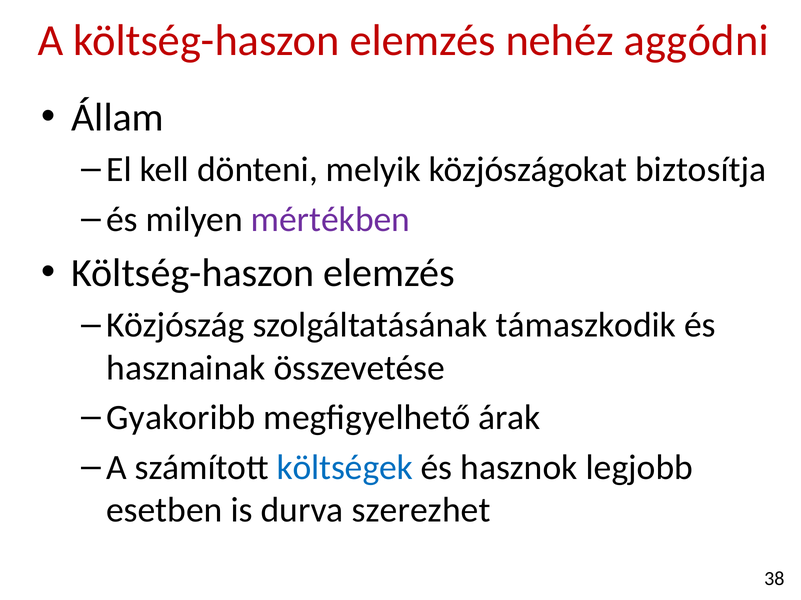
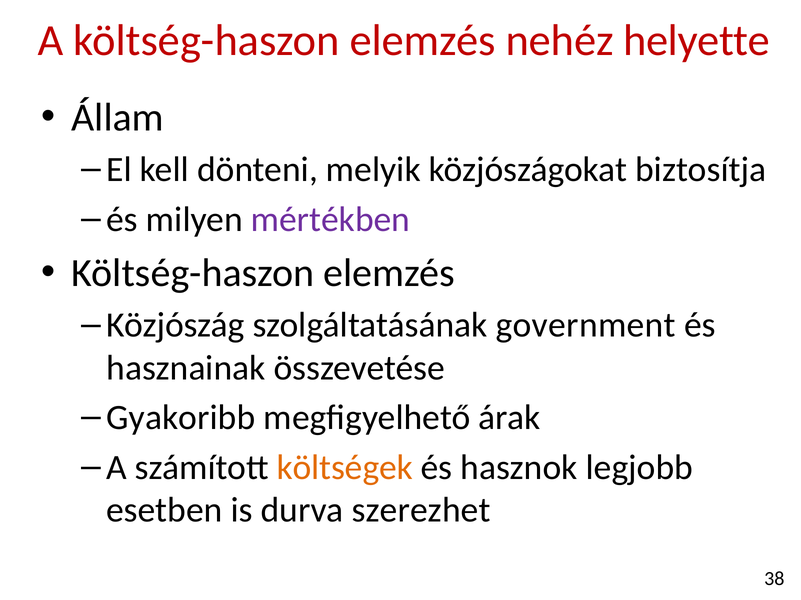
aggódni: aggódni -> helyette (697, 40)
támaszkodik: támaszkodik -> government (586, 326)
költségek colour: blue -> orange (345, 468)
